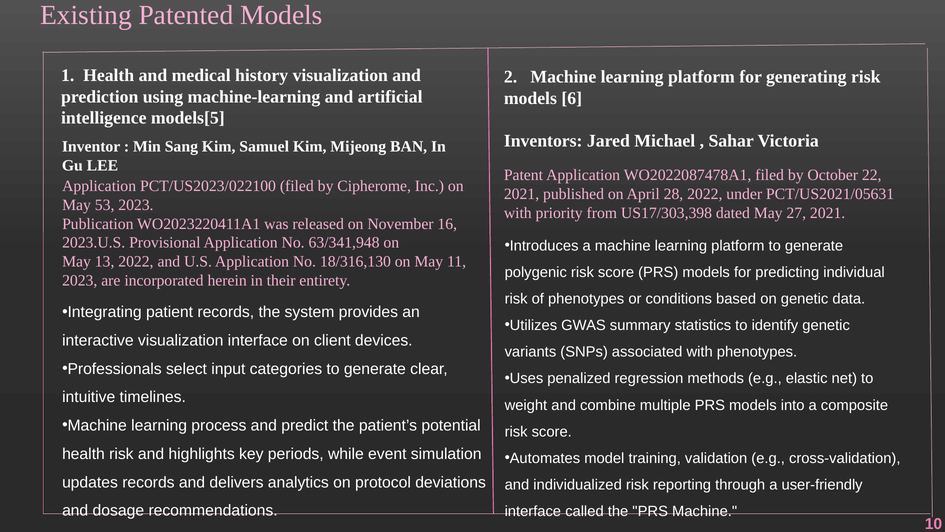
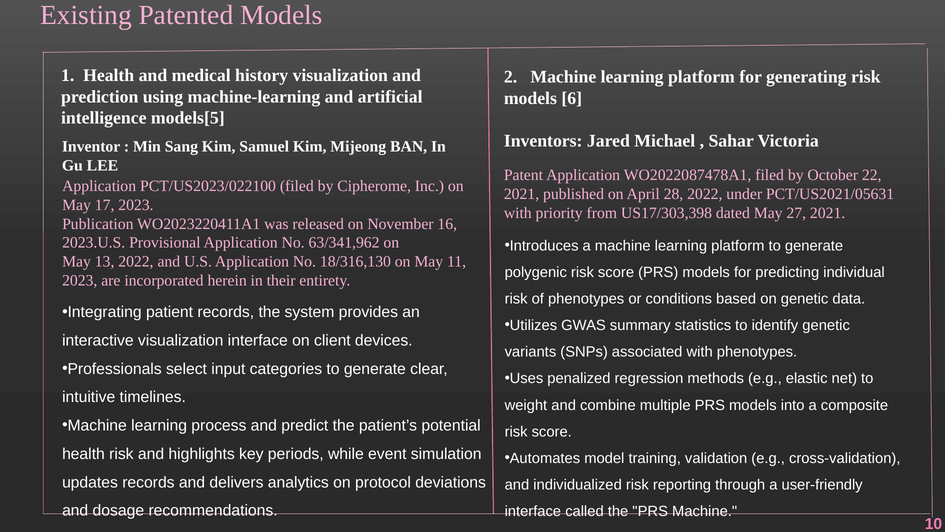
53: 53 -> 17 (105, 205)
63/341,948: 63/341,948 -> 63/341,962 (344, 243)
